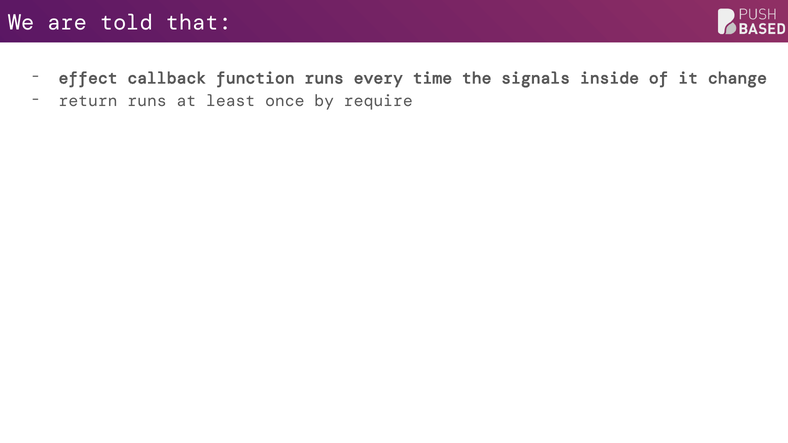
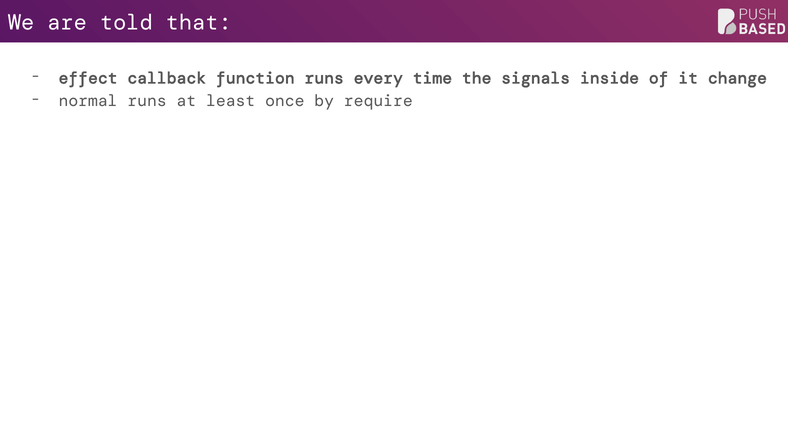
return: return -> normal (88, 101)
